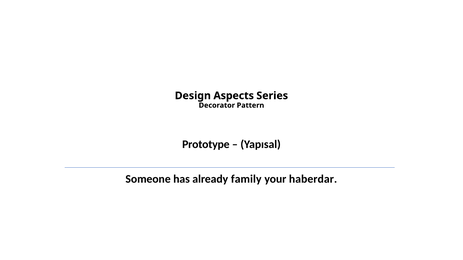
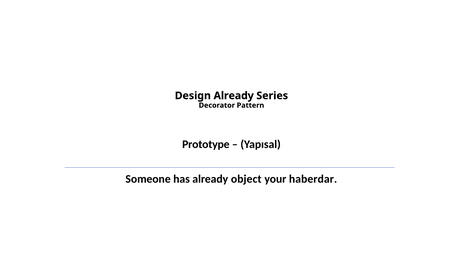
Design Aspects: Aspects -> Already (234, 96)
family: family -> object (246, 179)
